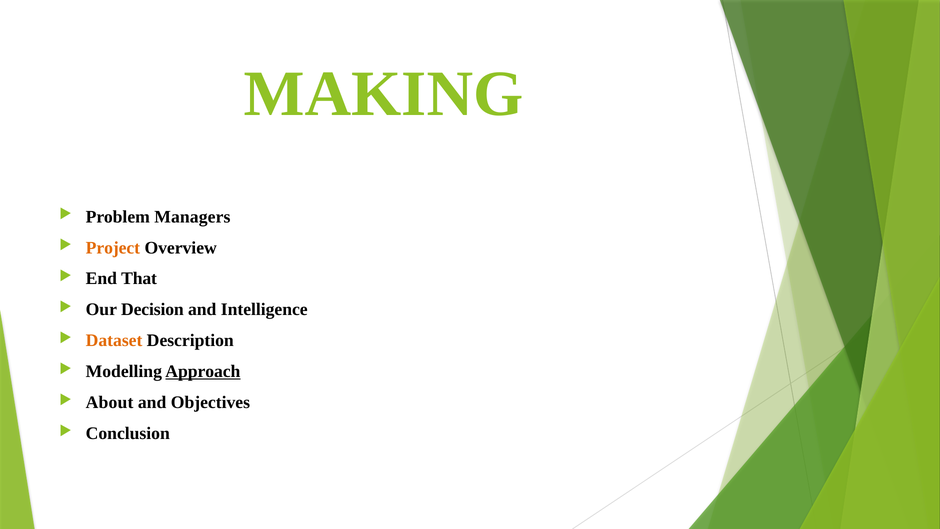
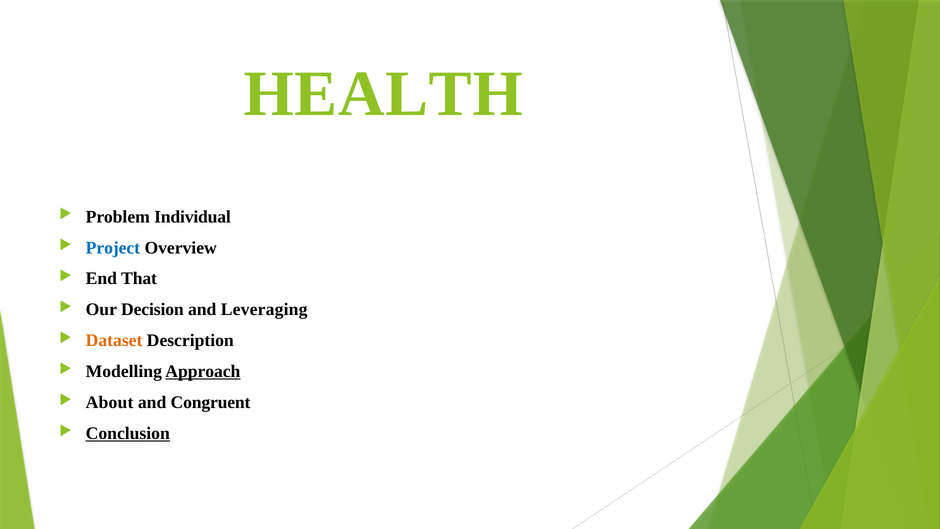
MAKING: MAKING -> HEALTH (383, 94)
Managers: Managers -> Individual (193, 217)
Project colour: orange -> blue (113, 248)
Intelligence: Intelligence -> Leveraging (264, 309)
Objectives: Objectives -> Congruent (211, 402)
Conclusion underline: none -> present (128, 433)
